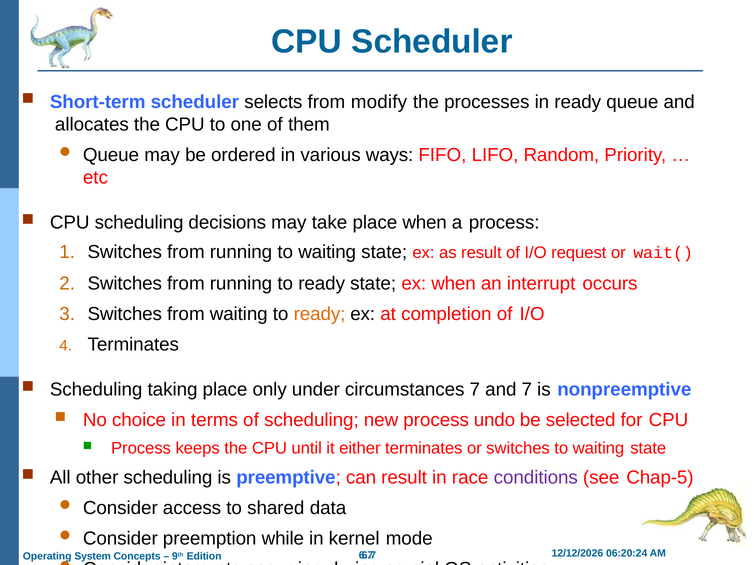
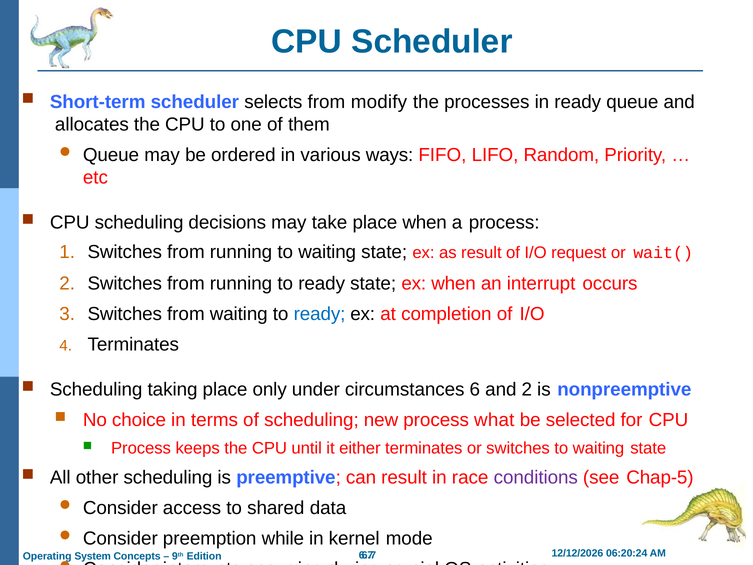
ready colour: orange -> blue (320, 314)
circumstances 7: 7 -> 6 (475, 389)
and 7: 7 -> 2 (527, 389)
undo: undo -> what (494, 420)
